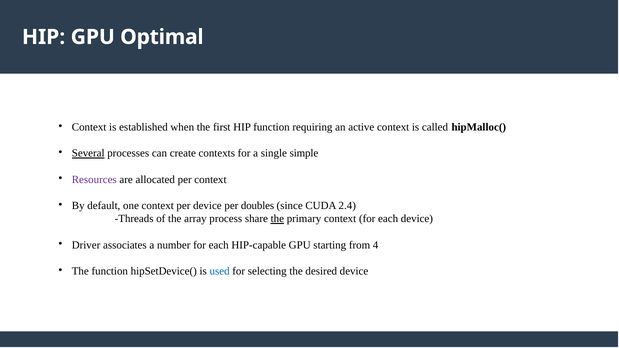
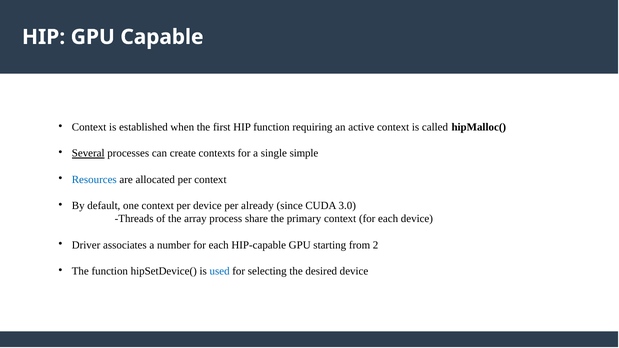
Optimal: Optimal -> Capable (162, 37)
Resources colour: purple -> blue (94, 180)
doubles: doubles -> already (257, 206)
2.4: 2.4 -> 3.0 (347, 206)
the underline: present -> none (277, 219)
4: 4 -> 2 (376, 245)
